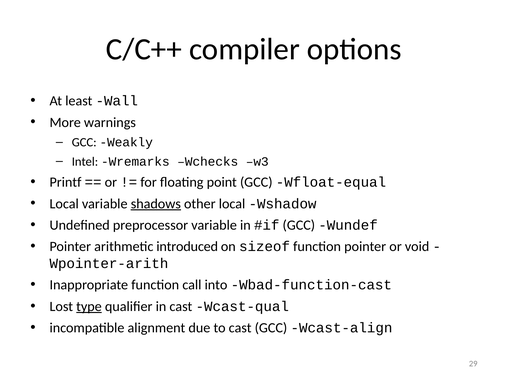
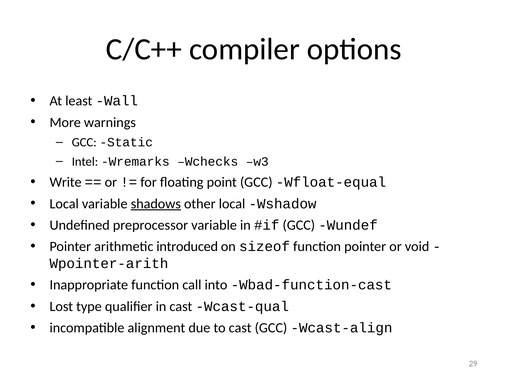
Weakly: Weakly -> Static (126, 142)
Printf: Printf -> Write (66, 182)
type underline: present -> none (89, 306)
